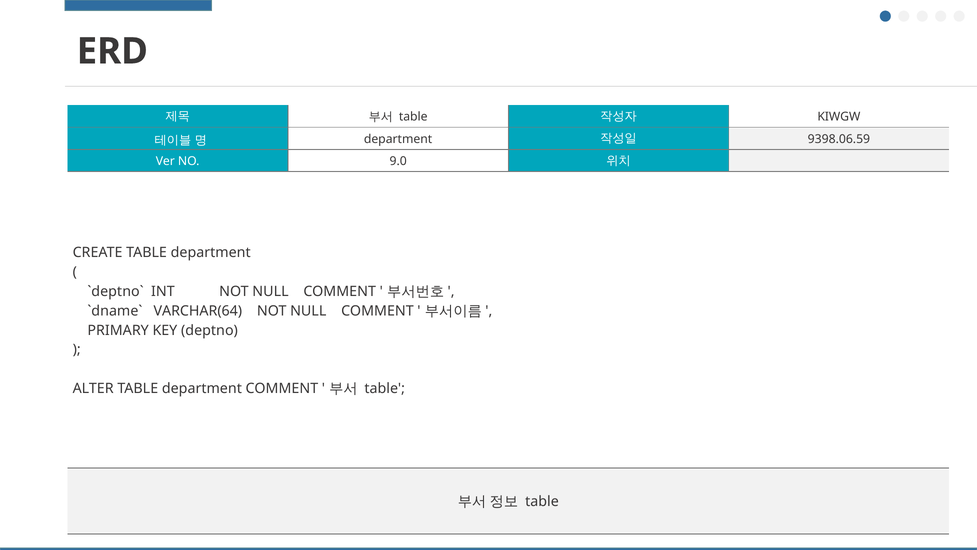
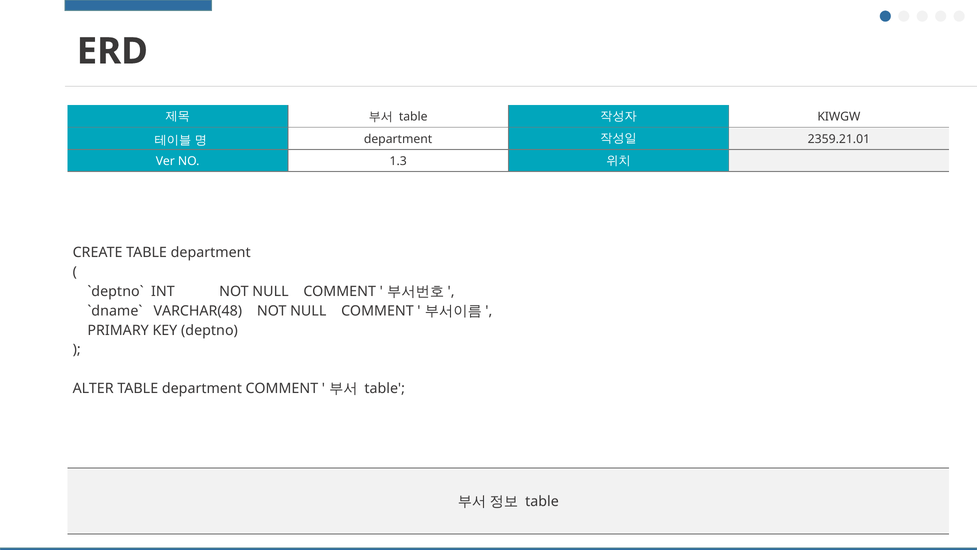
9398.06.59: 9398.06.59 -> 2359.21.01 (839, 139)
9.0: 9.0 -> 1.3 (398, 161)
VARCHAR(64: VARCHAR(64 -> VARCHAR(48 (198, 311)
